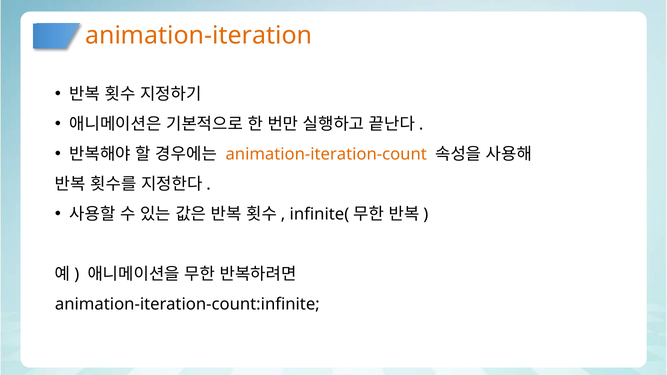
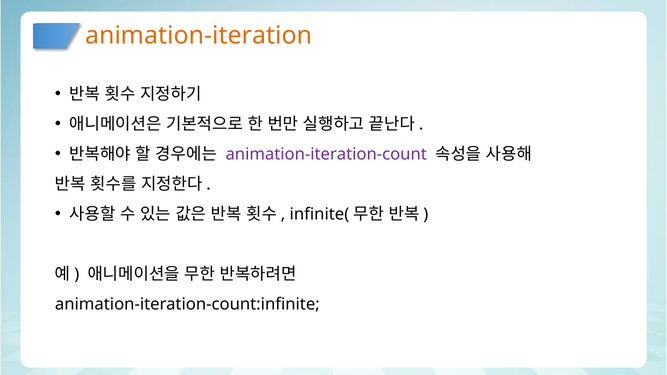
animation-iteration-count colour: orange -> purple (326, 154)
